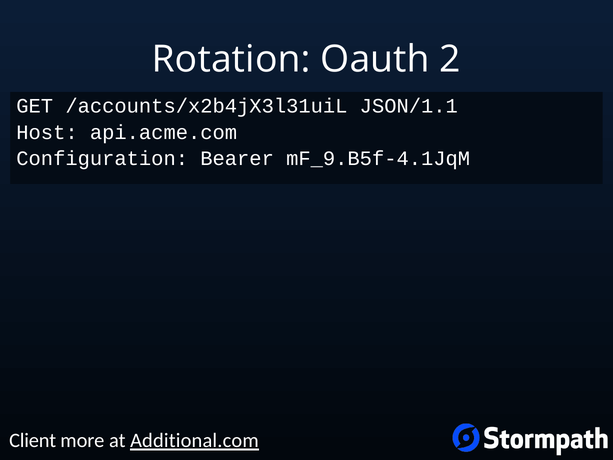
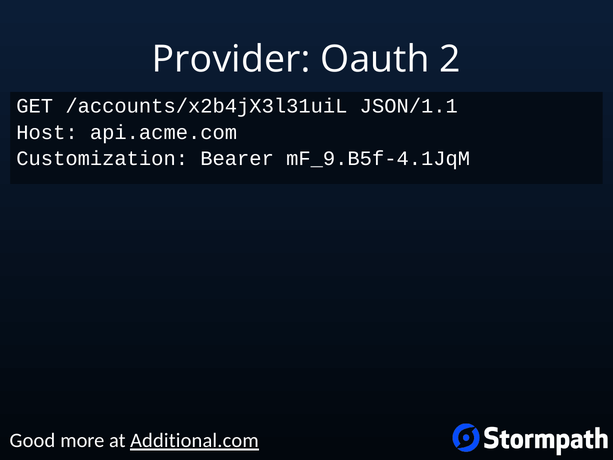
Rotation: Rotation -> Provider (231, 59)
Configuration: Configuration -> Customization (102, 159)
Client: Client -> Good (32, 440)
